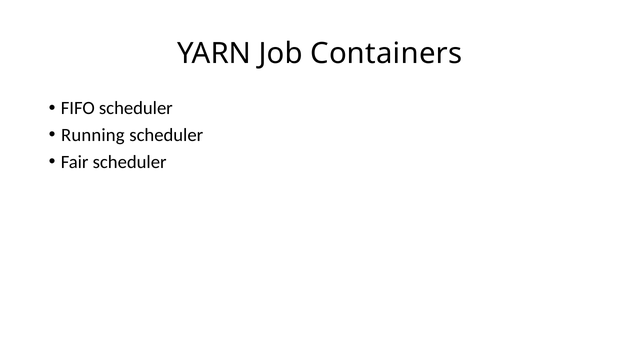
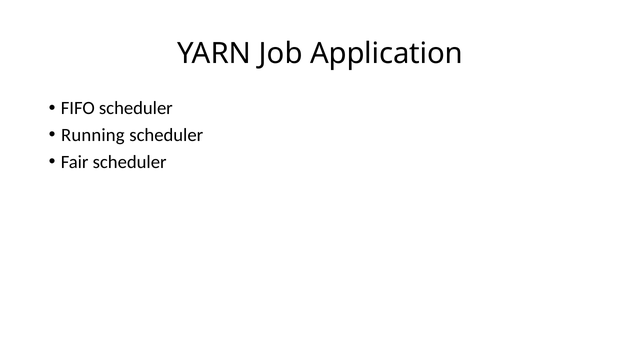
Containers: Containers -> Application (386, 54)
